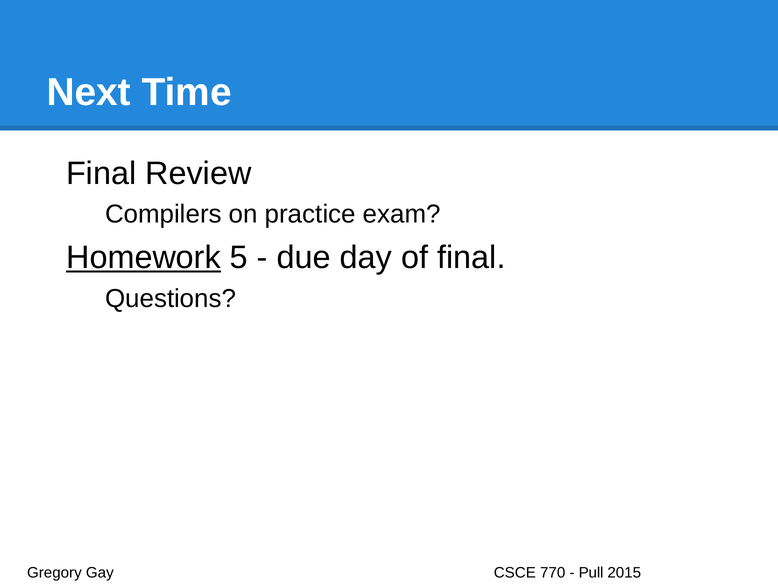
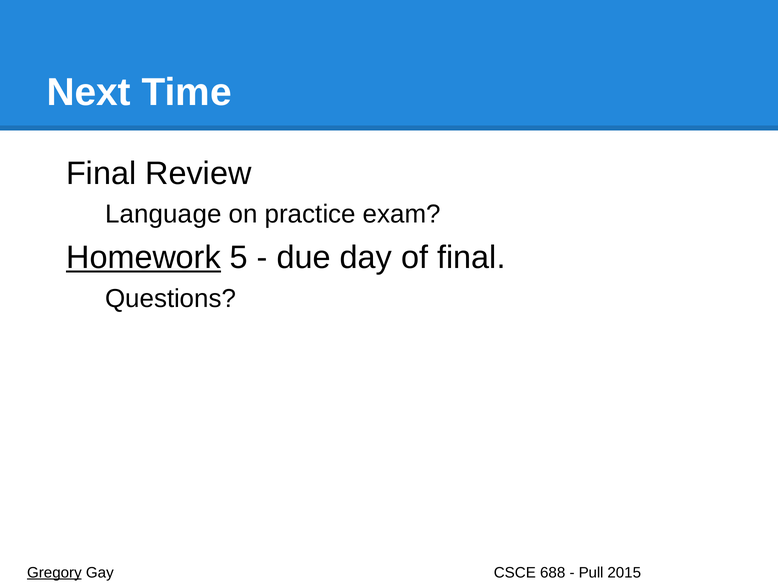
Compilers: Compilers -> Language (163, 214)
Gregory underline: none -> present (54, 572)
770: 770 -> 688 (553, 572)
